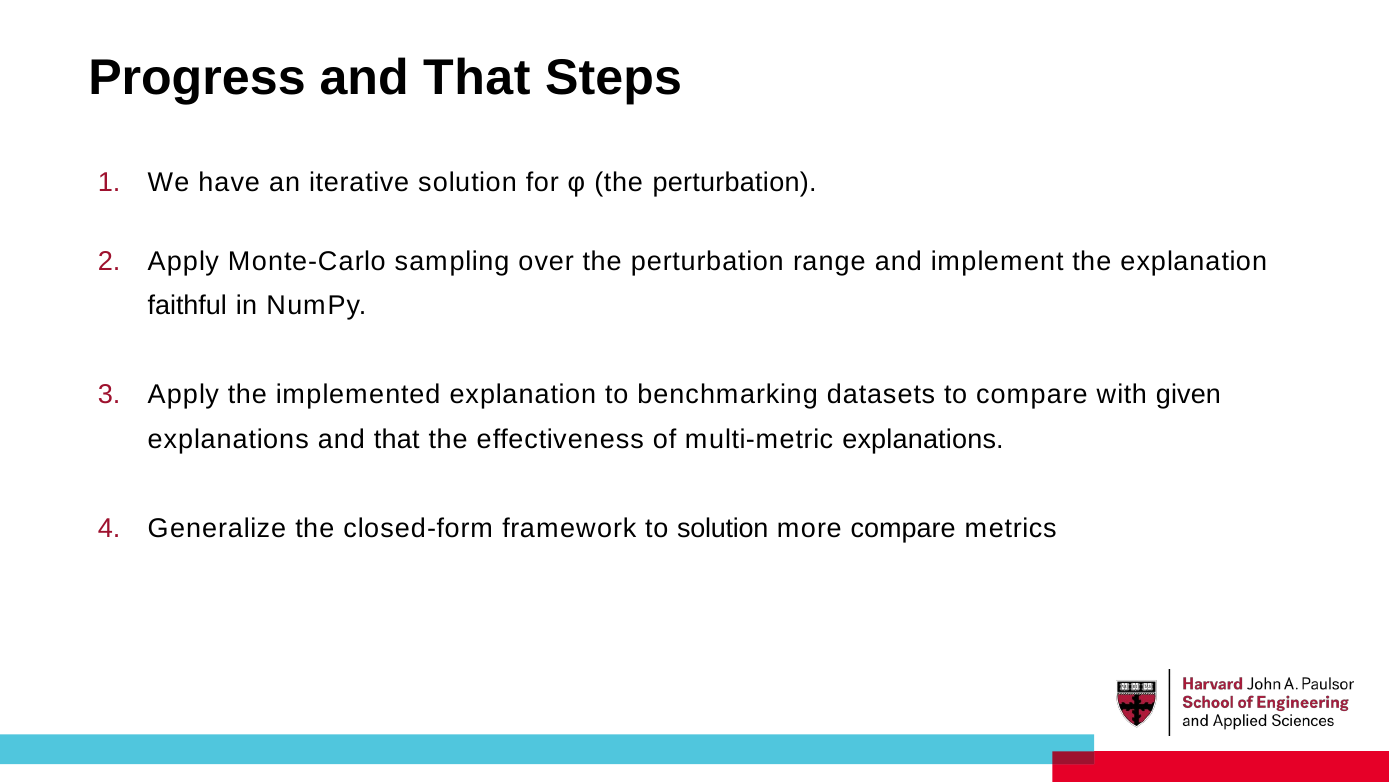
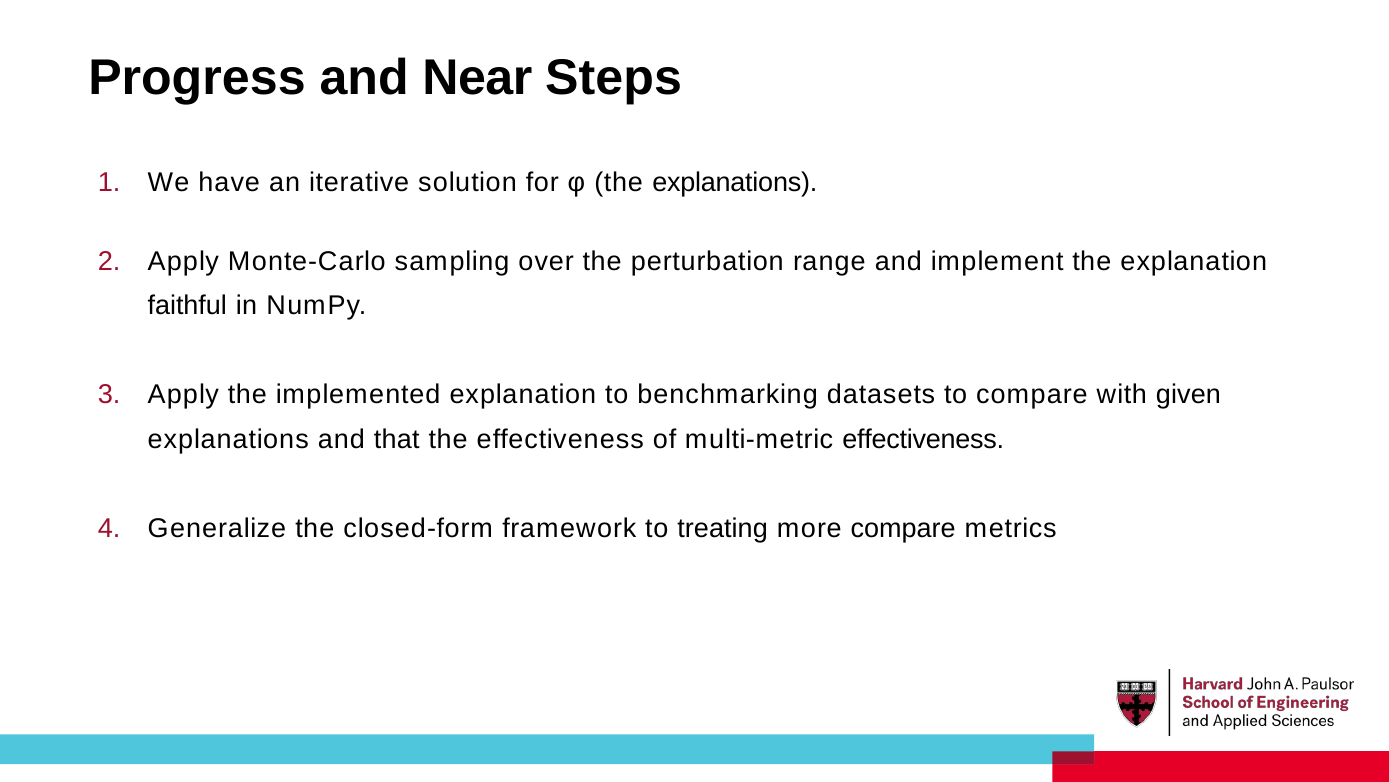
Progress and That: That -> Near (477, 78)
φ the perturbation: perturbation -> explanations (735, 182)
multi-metric explanations: explanations -> effectiveness (923, 439)
to solution: solution -> treating (723, 528)
